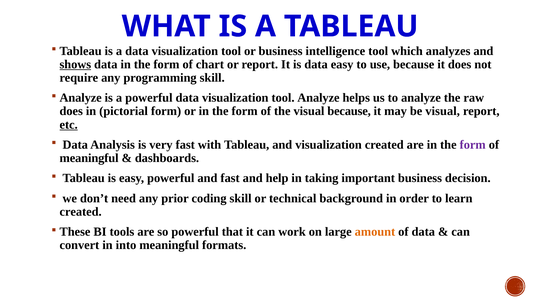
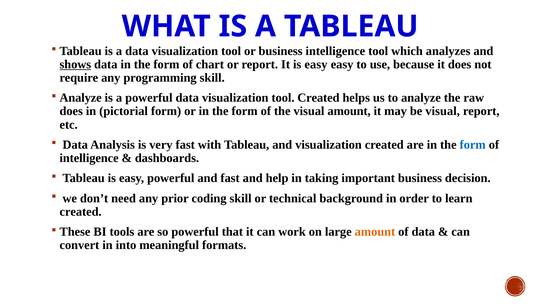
It is data: data -> easy (316, 64)
tool Analyze: Analyze -> Created (318, 98)
visual because: because -> amount (349, 111)
etc underline: present -> none (69, 124)
form colour: purple -> blue (473, 145)
meaningful: meaningful -> intelligence (89, 158)
